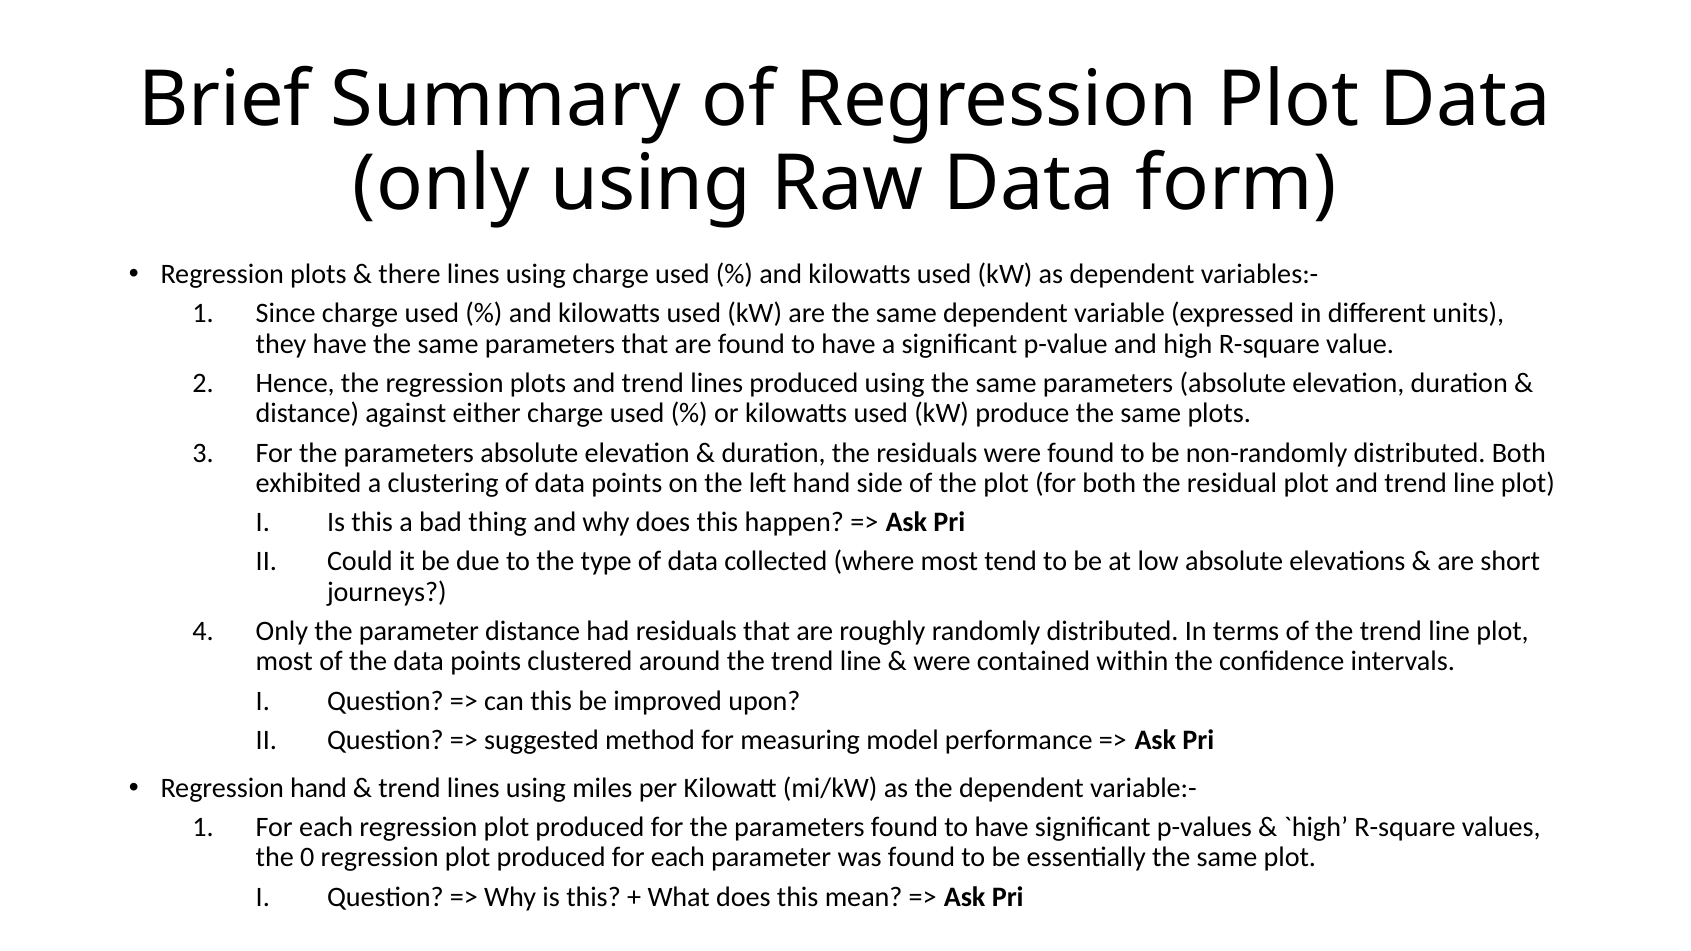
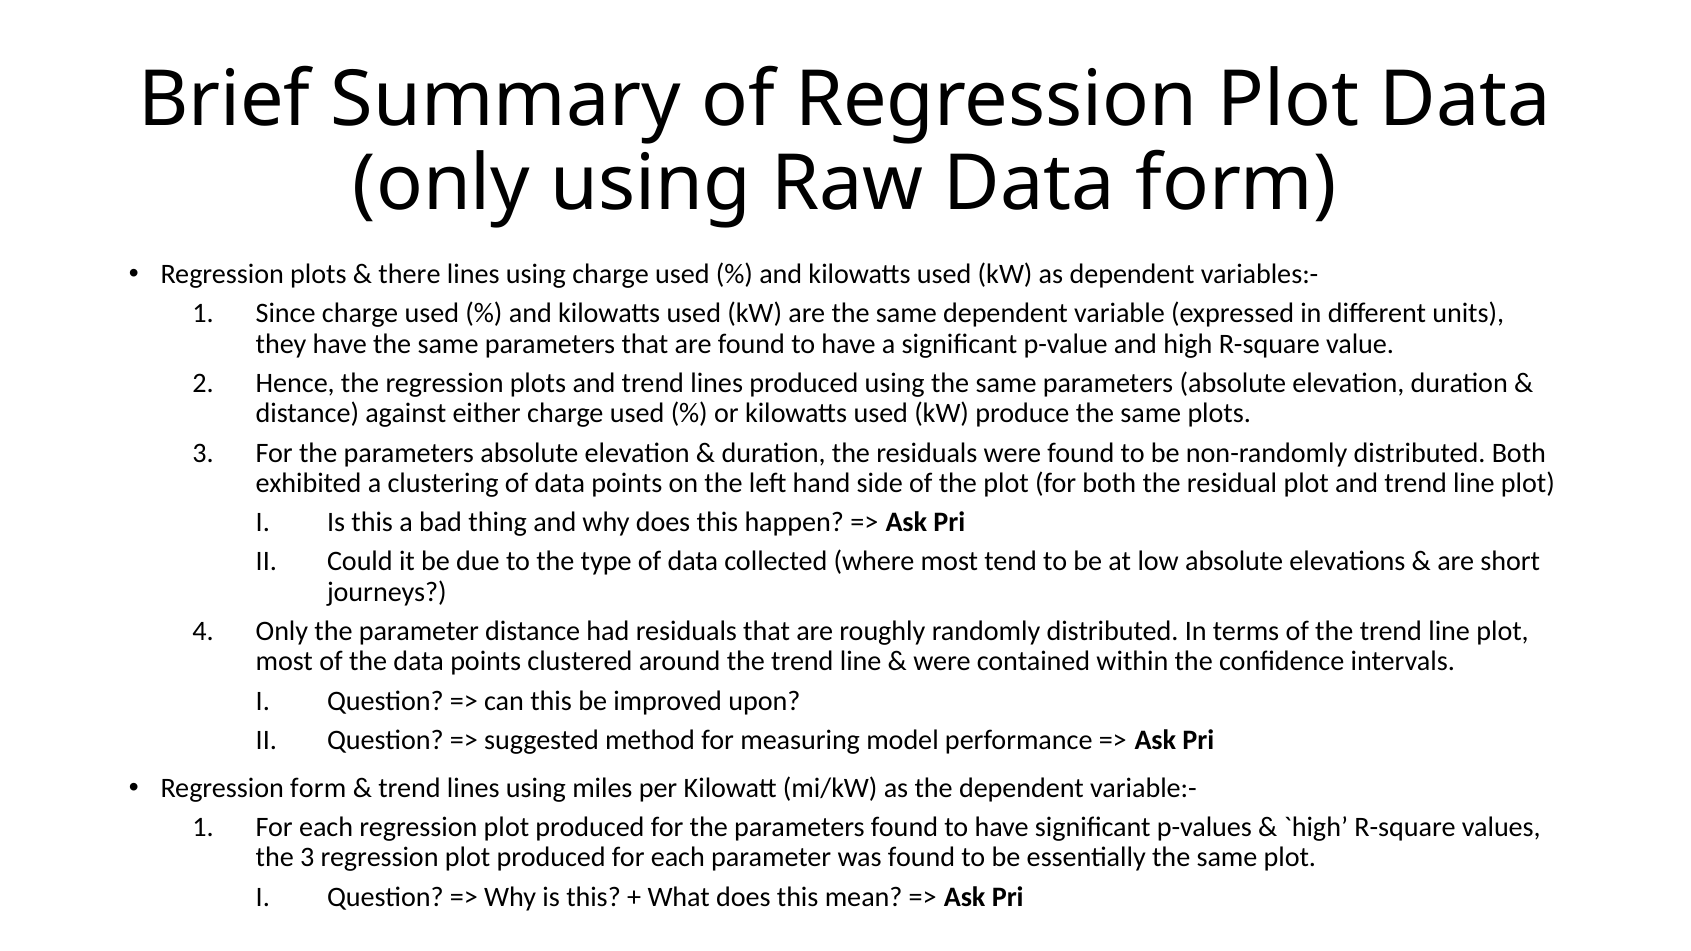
Regression hand: hand -> form (318, 788)
the 0: 0 -> 3 (307, 858)
